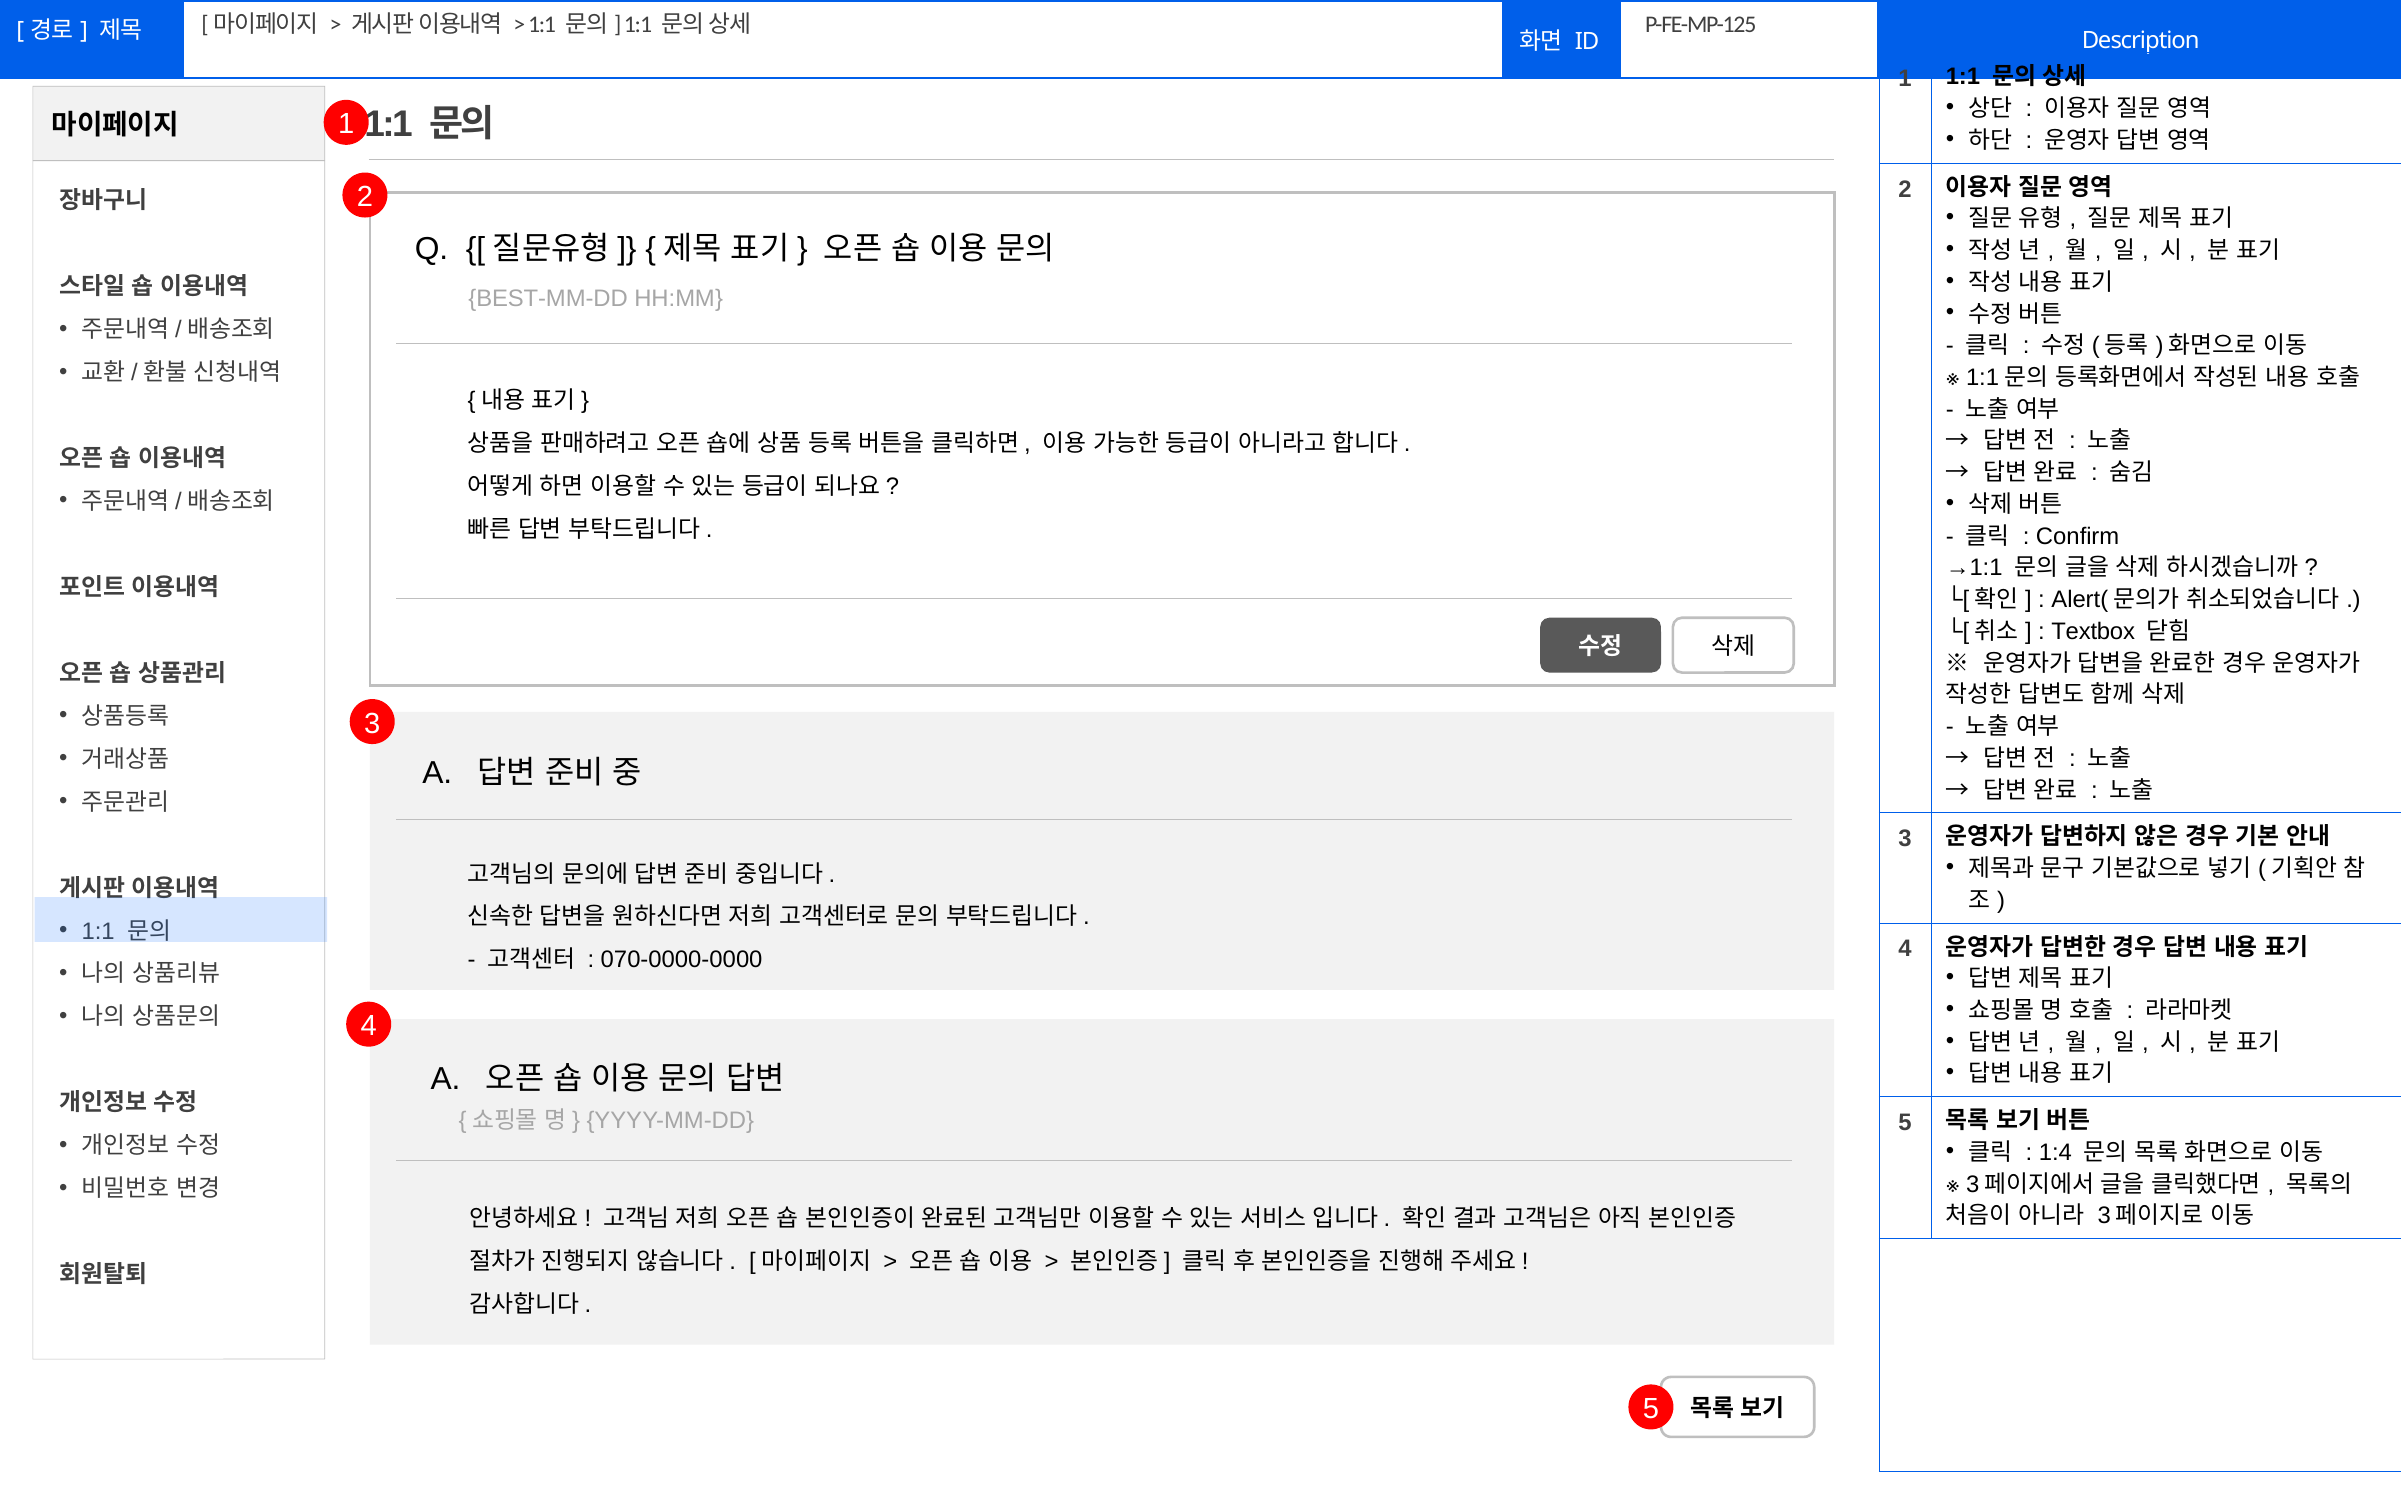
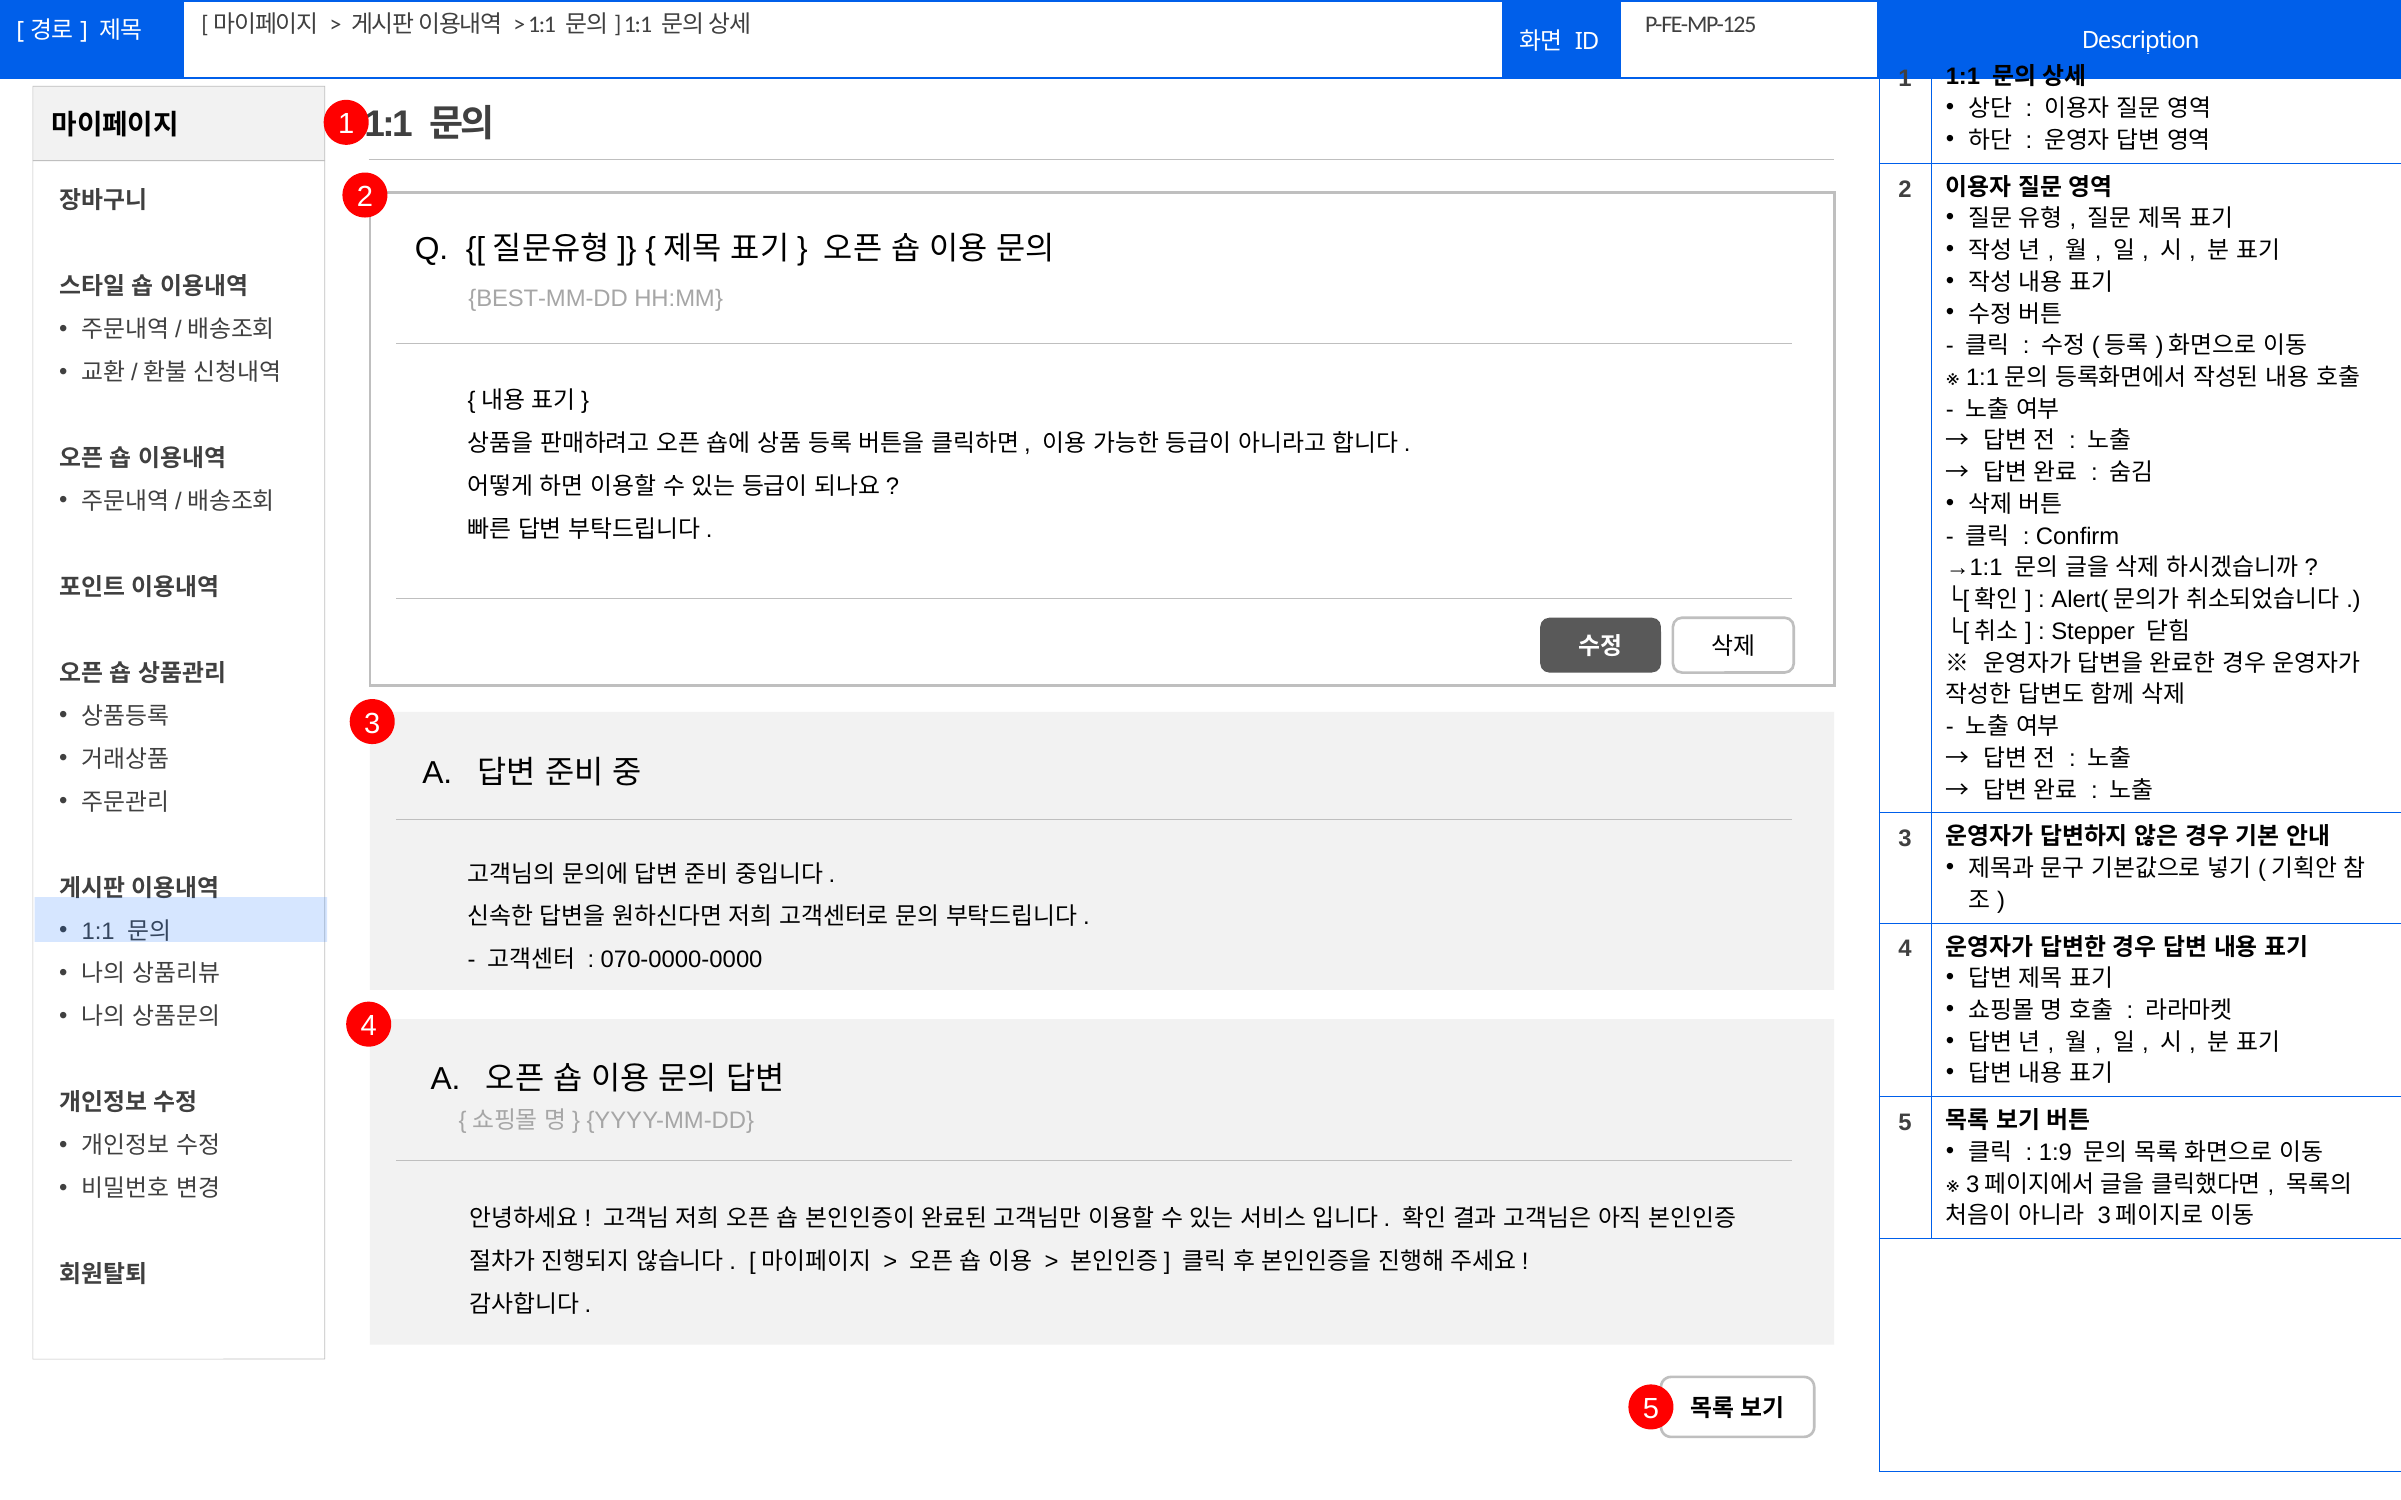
Textbox: Textbox -> Stepper (2093, 632)
1:4: 1:4 -> 1:9 (2055, 1153)
